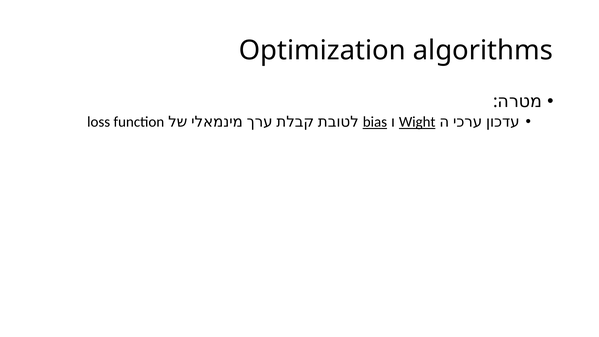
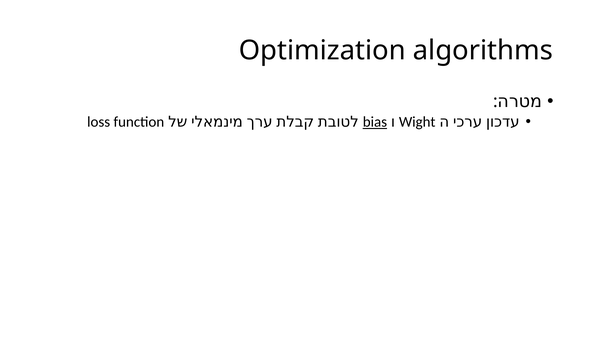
Wight underline: present -> none (417, 122)
